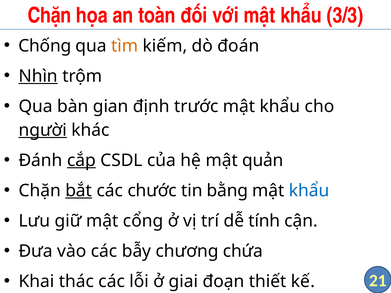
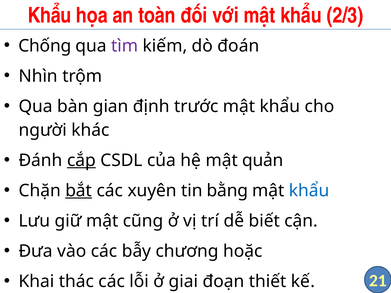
Chặn: Chặn -> Khẩu (49, 16)
3/3: 3/3 -> 2/3 (345, 16)
tìm colour: orange -> purple (125, 46)
Nhìn underline: present -> none (38, 76)
người underline: present -> none (43, 130)
chước: chước -> xuyên (152, 191)
cổng: cổng -> cũng (143, 221)
tính: tính -> biết (264, 221)
chứa: chứa -> hoặc (243, 251)
